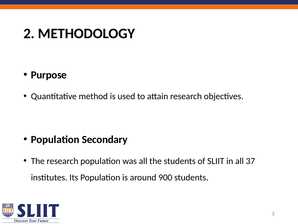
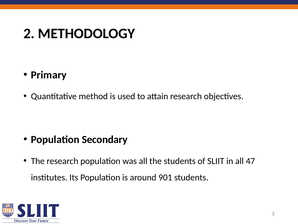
Purpose: Purpose -> Primary (49, 75)
37: 37 -> 47 (250, 161)
900: 900 -> 901 (165, 177)
